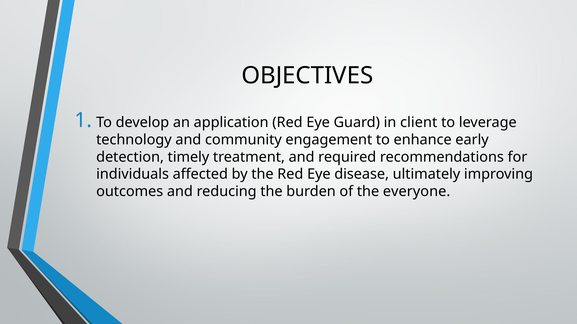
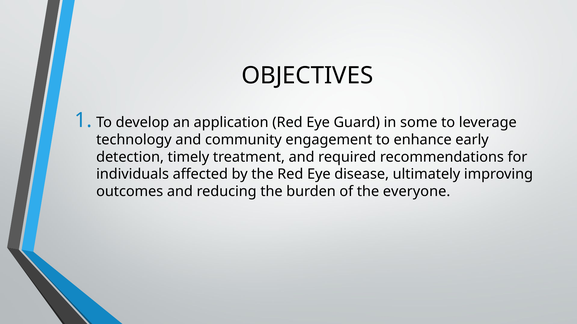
client: client -> some (419, 123)
